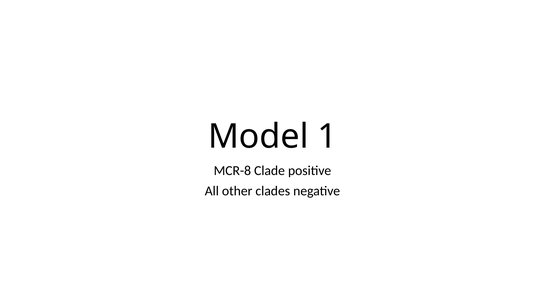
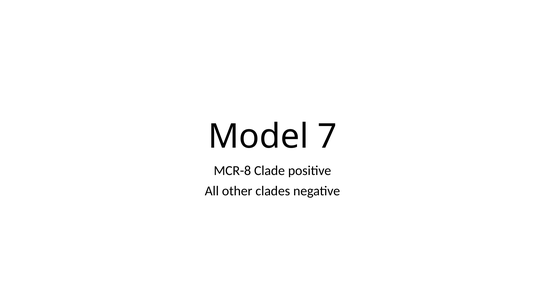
1: 1 -> 7 (327, 136)
